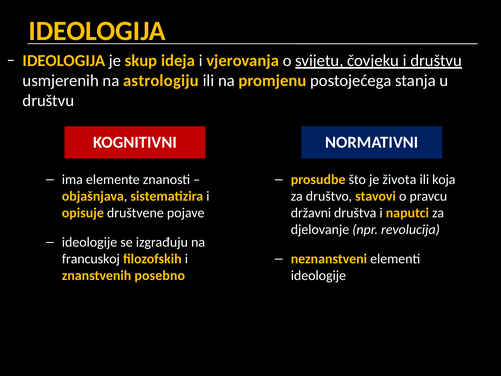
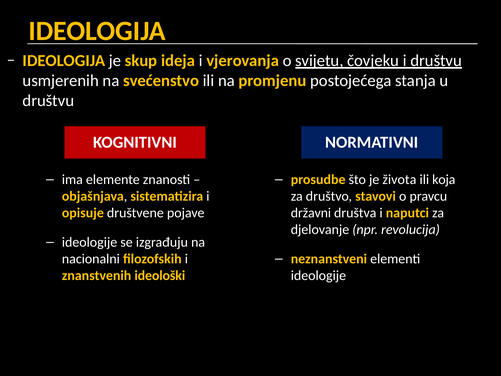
astrologiju: astrologiju -> svećenstvo (161, 81)
francuskoj: francuskoj -> nacionalni (91, 259)
posebno: posebno -> ideološki (160, 275)
